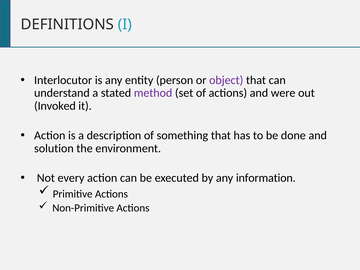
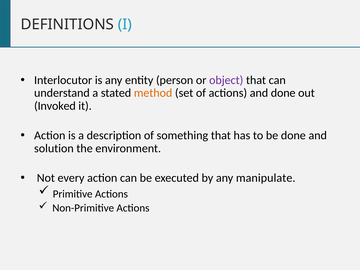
method colour: purple -> orange (153, 93)
and were: were -> done (283, 93)
information: information -> manipulate (266, 178)
